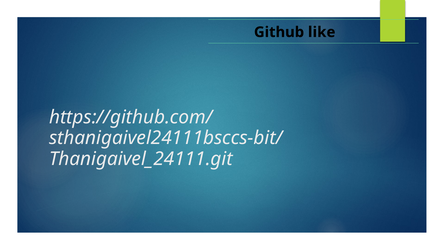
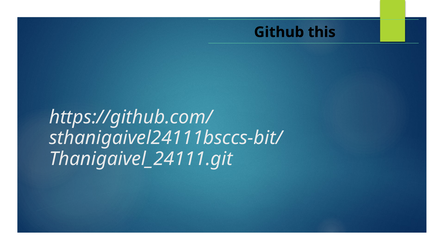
like: like -> this (322, 32)
